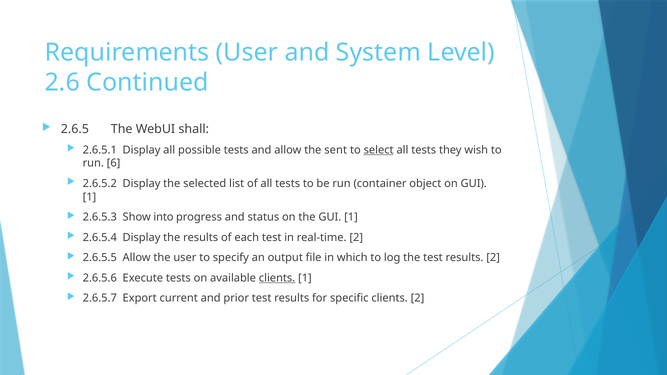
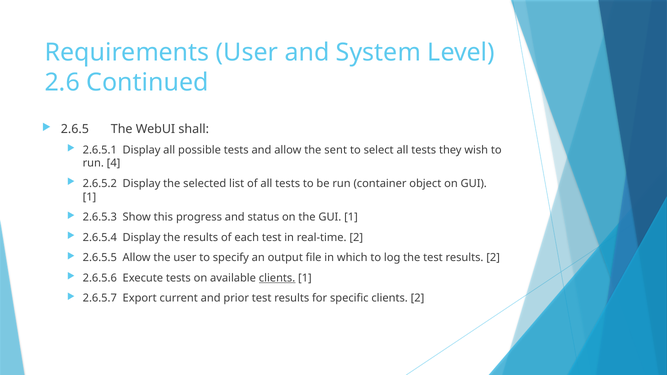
select underline: present -> none (379, 150)
6: 6 -> 4 (114, 163)
into: into -> this (163, 217)
